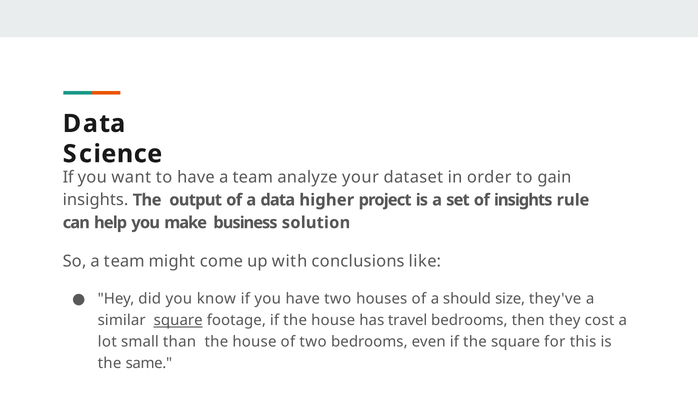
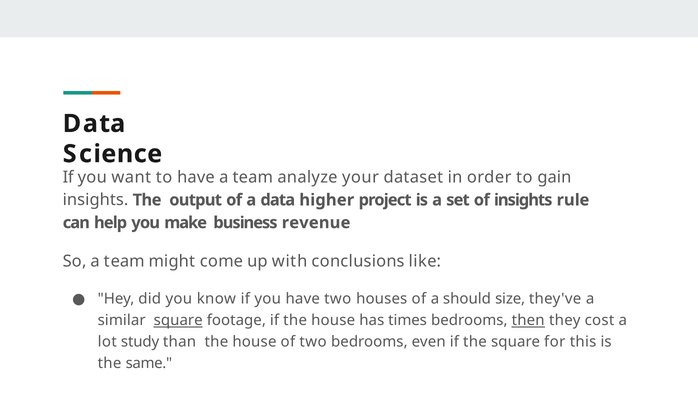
solution: solution -> revenue (316, 223)
travel: travel -> times (408, 320)
then underline: none -> present (528, 320)
small: small -> study (140, 342)
